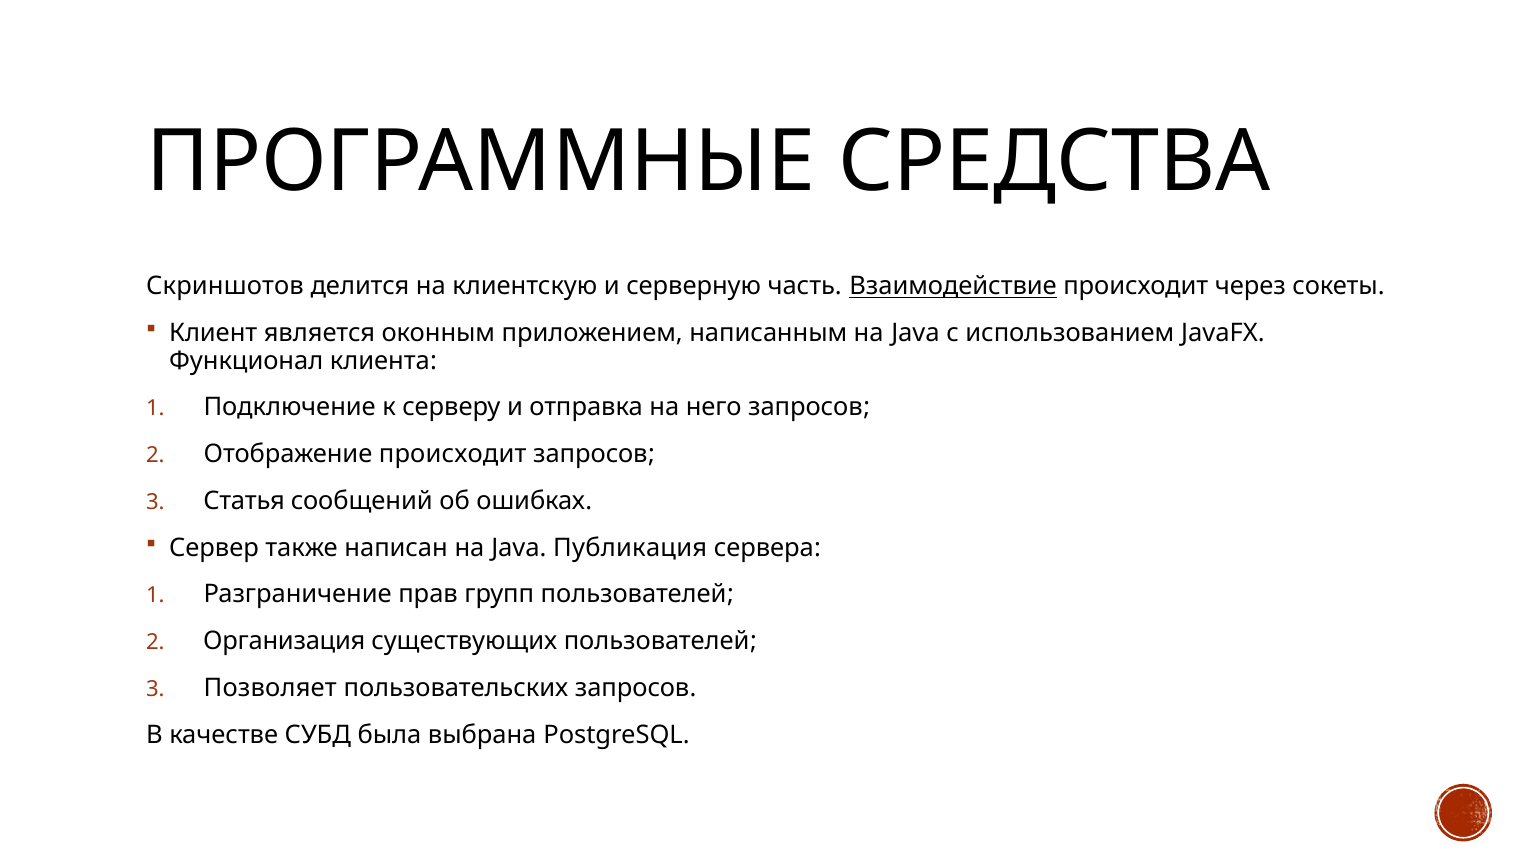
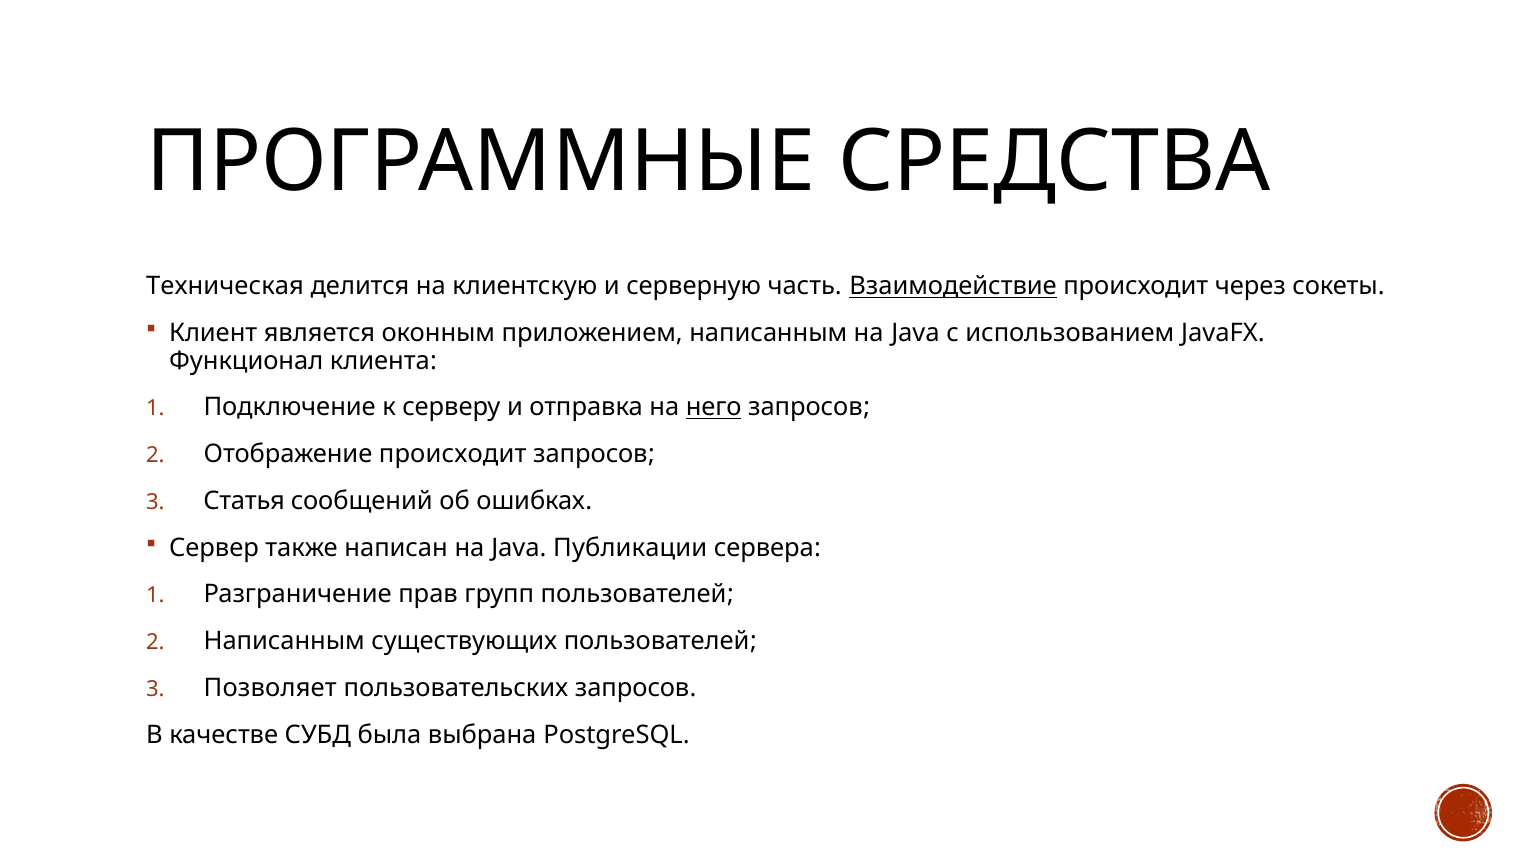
Скриншотов: Скриншотов -> Техническая (225, 286)
него underline: none -> present (714, 407)
Публикация: Публикация -> Публикации (630, 548)
Организация: Организация -> Написанным (284, 641)
